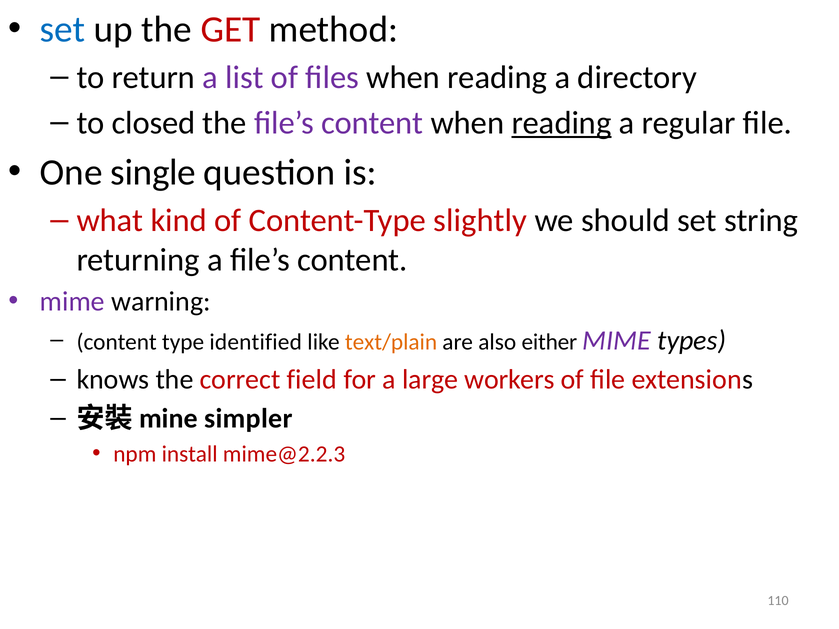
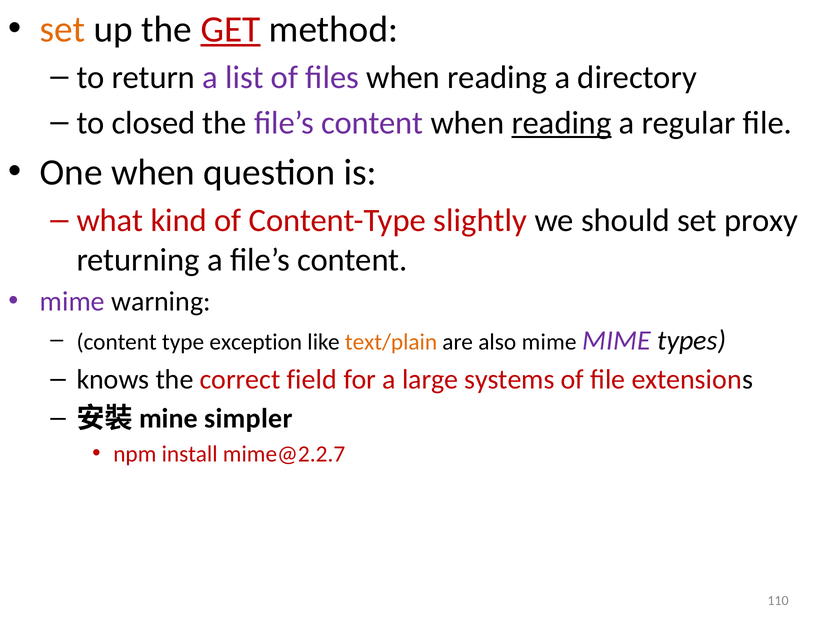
set colour: blue -> orange (63, 29)
GET underline: none -> present (230, 29)
One single: single -> when (153, 173)
string: string -> proxy (761, 221)
identified: identified -> exception (256, 342)
also either: either -> mime (549, 342)
workers: workers -> systems (509, 380)
mime@2.2.3: mime@2.2.3 -> mime@2.2.7 (284, 454)
